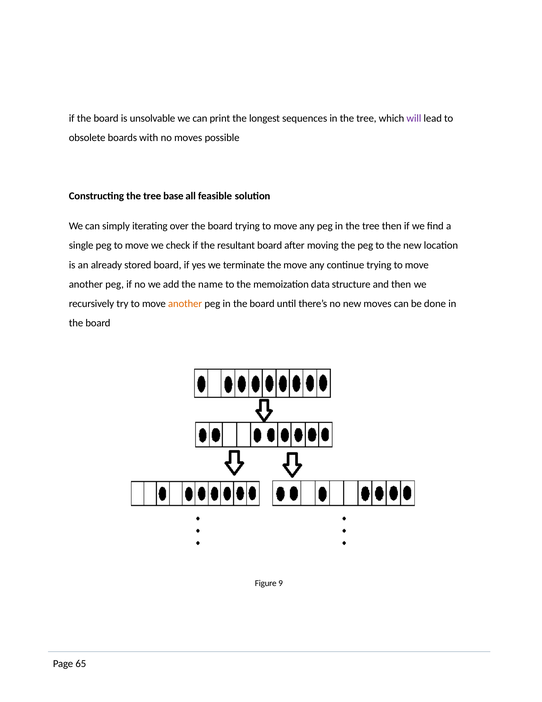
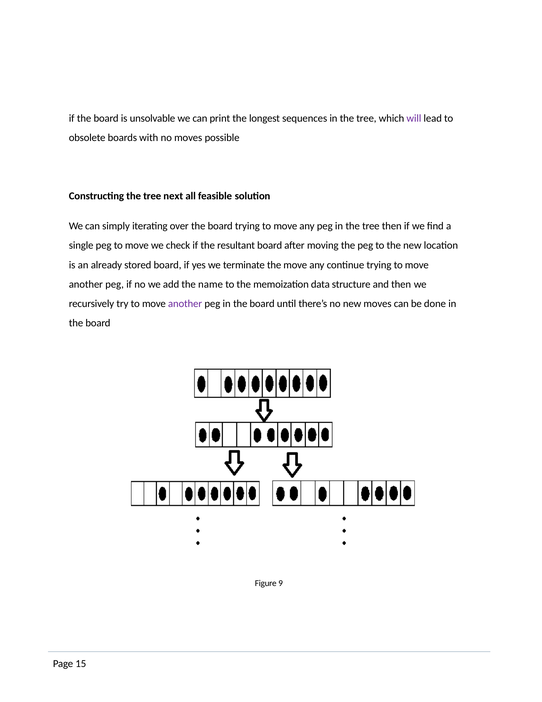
base: base -> next (173, 196)
another colour: orange -> purple (185, 303)
65: 65 -> 15 (81, 663)
